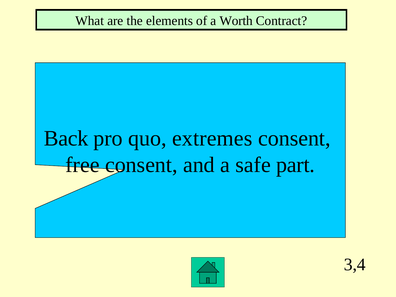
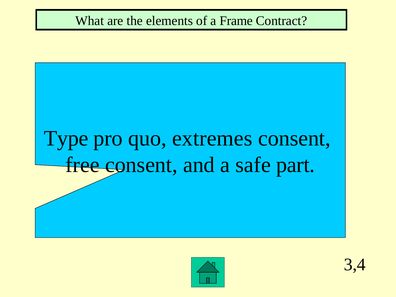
Worth: Worth -> Frame (236, 21)
Back: Back -> Type (66, 138)
